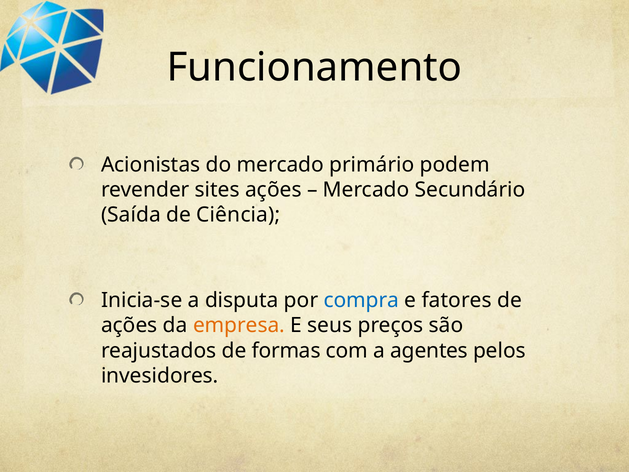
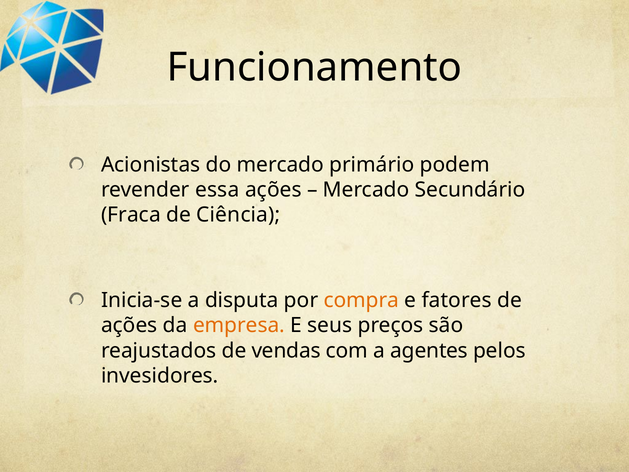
sites: sites -> essa (217, 190)
Saída: Saída -> Fraca (131, 215)
compra colour: blue -> orange (361, 300)
formas: formas -> vendas (286, 351)
